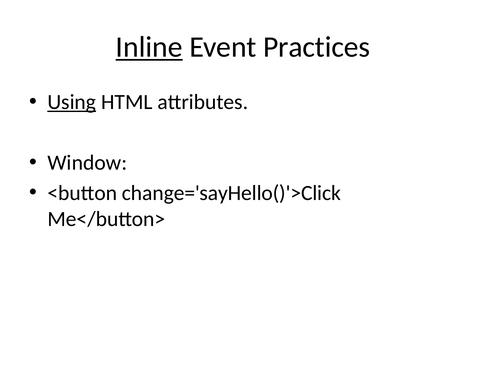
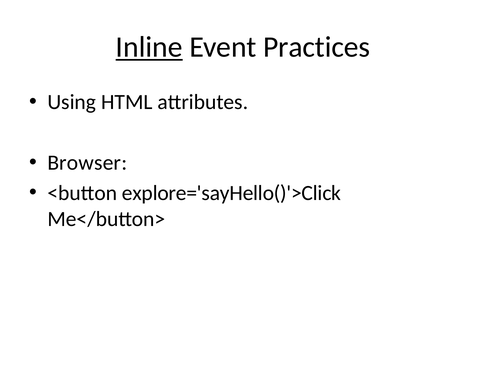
Using underline: present -> none (72, 102)
Window: Window -> Browser (87, 162)
change='sayHello()'>Click: change='sayHello()'>Click -> explore='sayHello()'>Click (231, 193)
